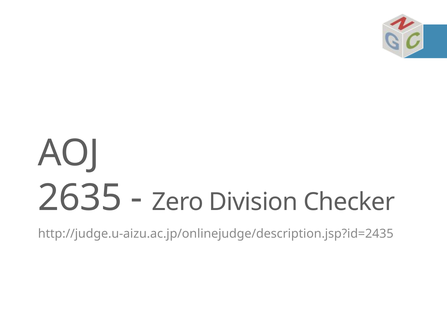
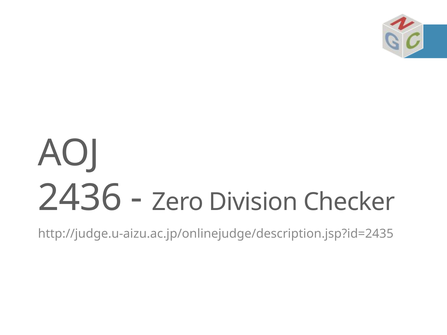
2635: 2635 -> 2436 (80, 198)
